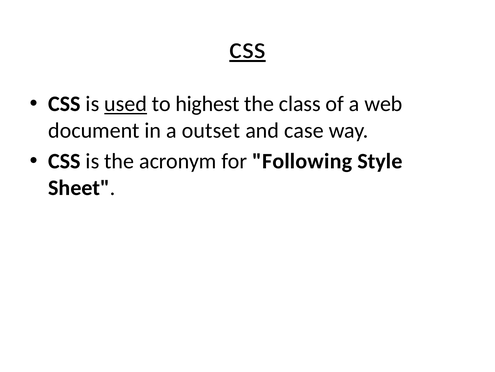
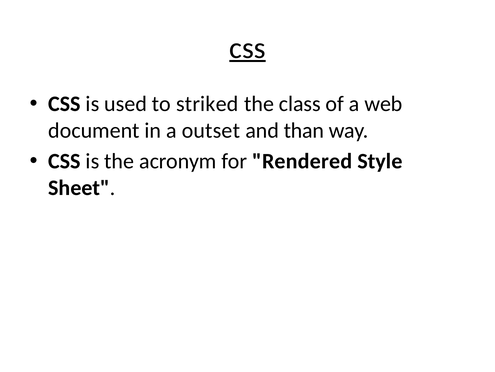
used underline: present -> none (126, 104)
highest: highest -> striked (207, 104)
case: case -> than (304, 130)
Following: Following -> Rendered (302, 161)
